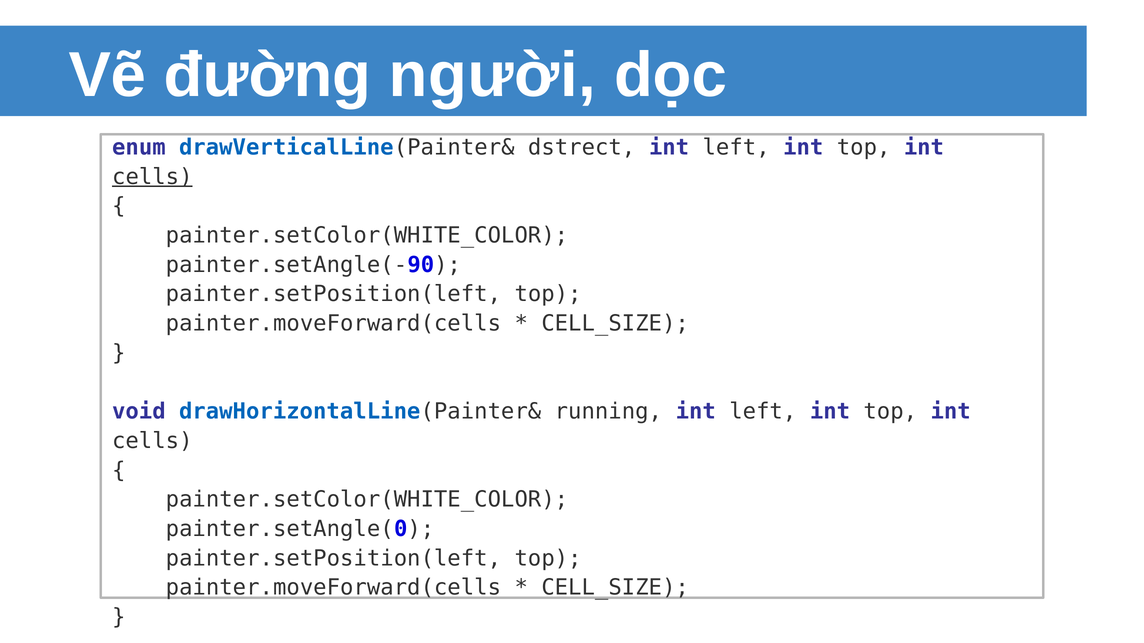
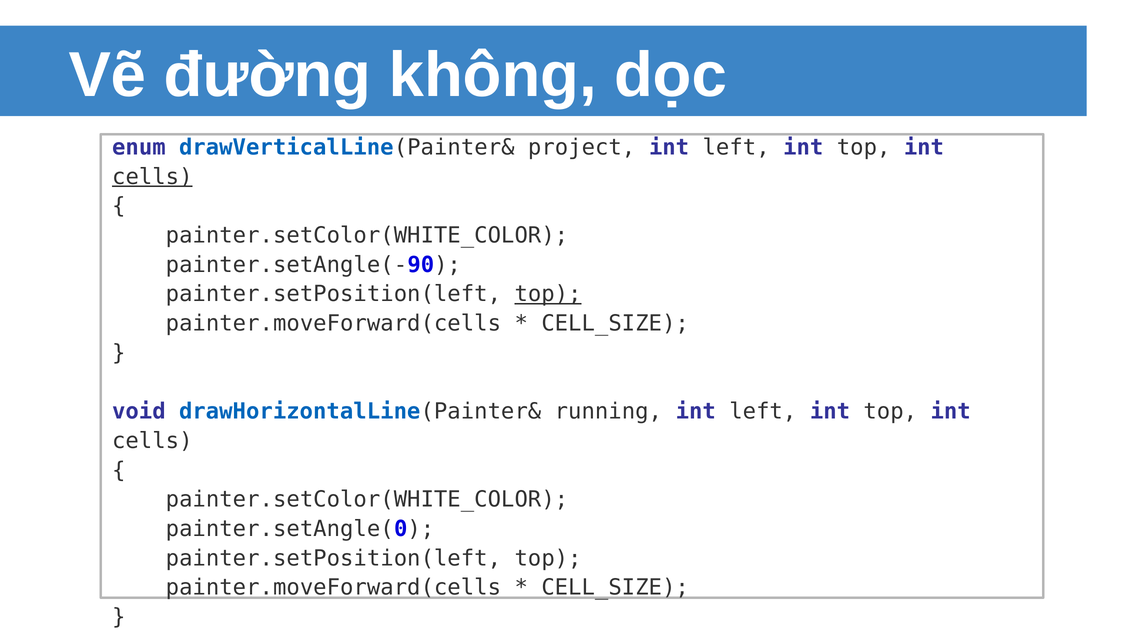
người: người -> không (493, 75)
dstrect: dstrect -> project (582, 148)
top underline: none -> present (548, 294)
